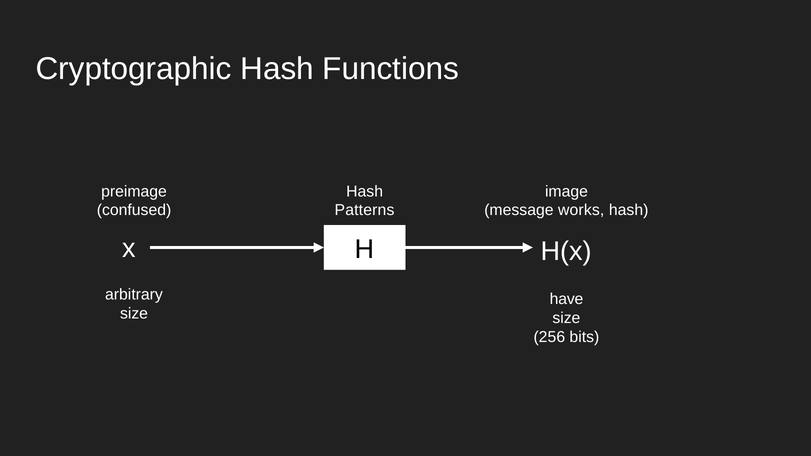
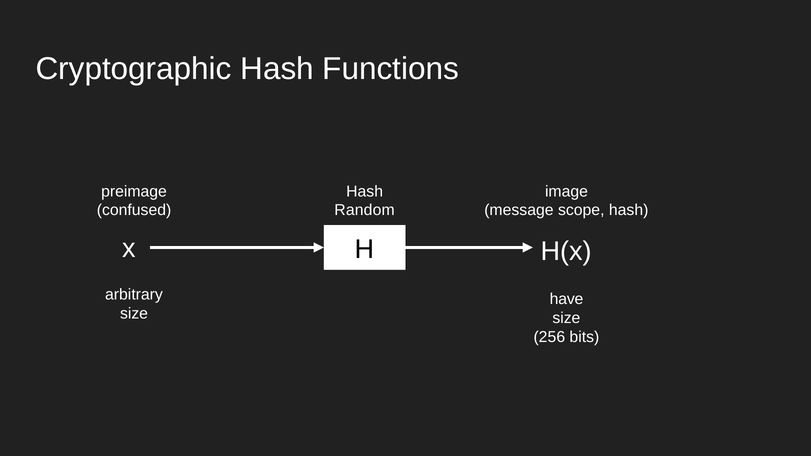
Patterns: Patterns -> Random (365, 210)
works: works -> scope (581, 210)
